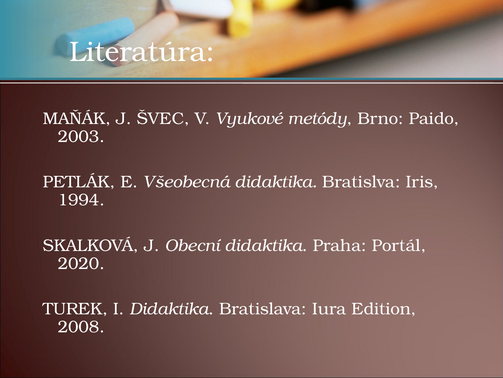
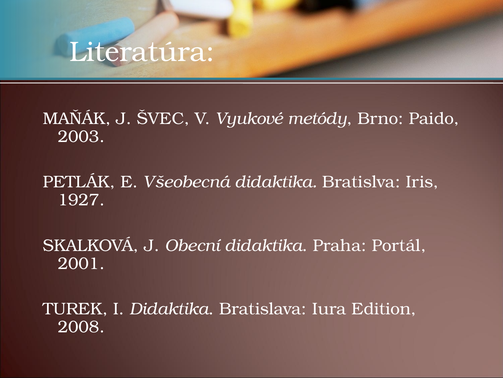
1994: 1994 -> 1927 (81, 200)
2020: 2020 -> 2001 (81, 263)
